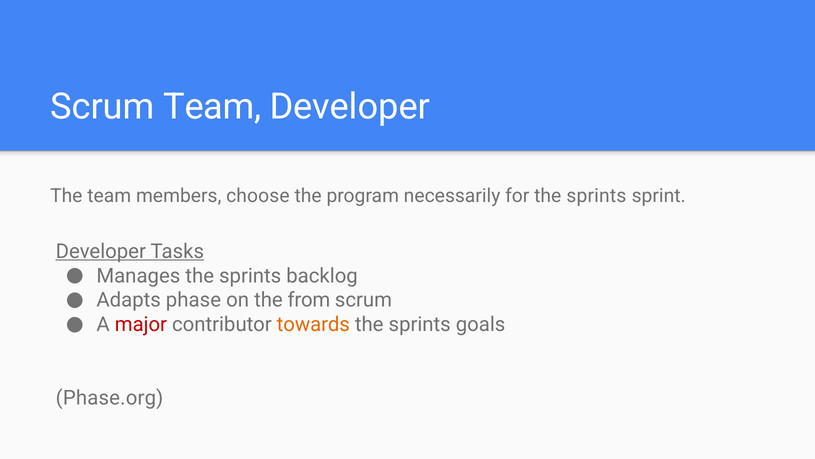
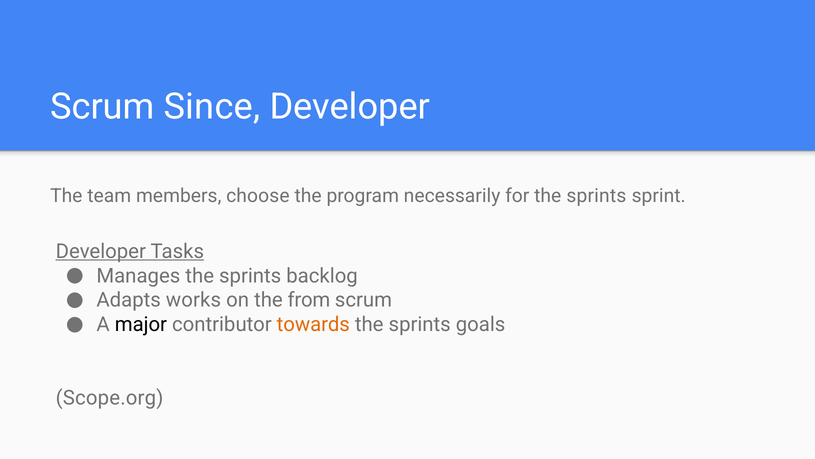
Scrum Team: Team -> Since (212, 107)
phase: phase -> works (193, 300)
major colour: red -> black (141, 324)
Phase.org: Phase.org -> Scope.org (110, 398)
